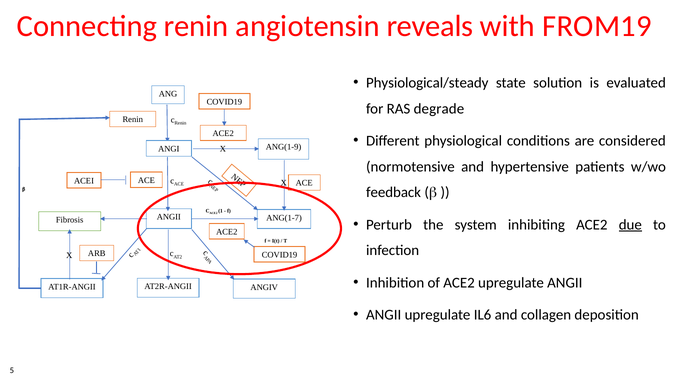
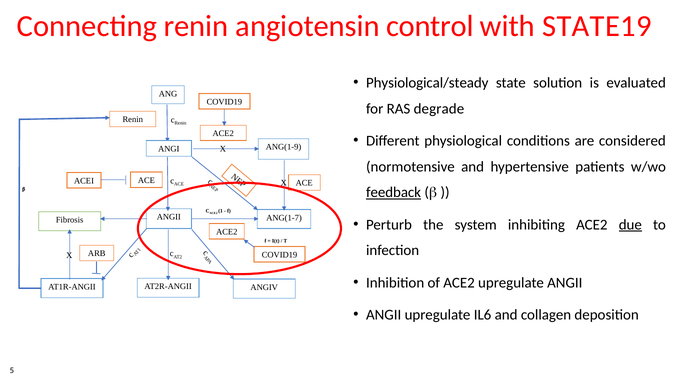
reveals: reveals -> control (430, 26)
FROM19: FROM19 -> STATE19 (597, 26)
feedback underline: none -> present (394, 193)
